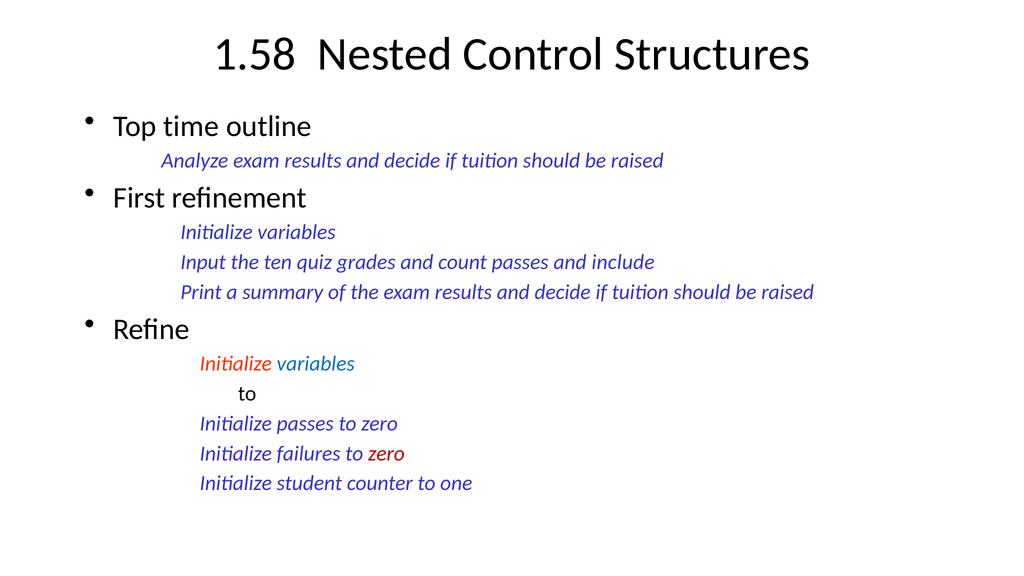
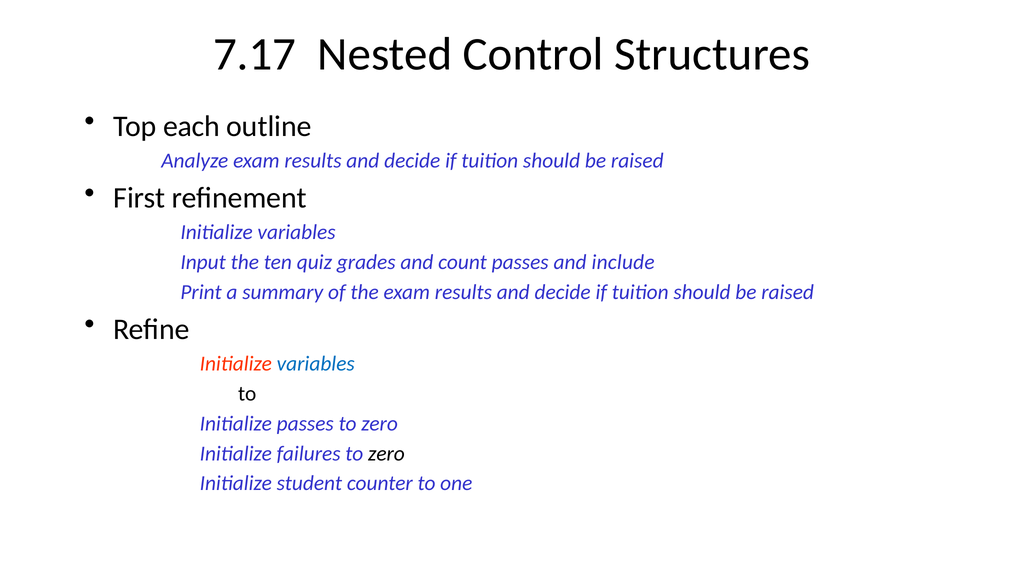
1.58: 1.58 -> 7.17 (255, 54)
time: time -> each (191, 126)
zero colour: red -> black (386, 453)
